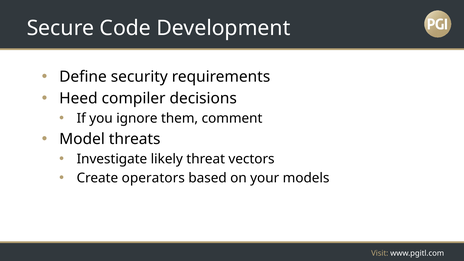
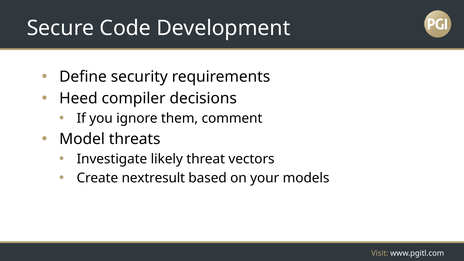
operators: operators -> nextresult (153, 178)
